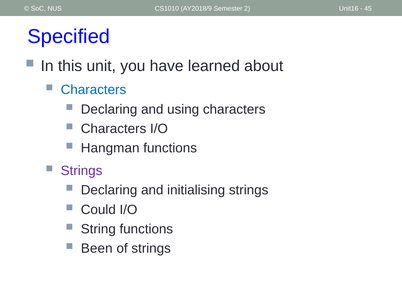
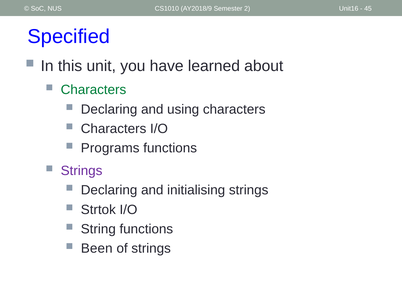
Characters colour: blue -> green (93, 90)
Hangman: Hangman -> Programs (110, 148)
Could: Could -> Strtok (98, 210)
